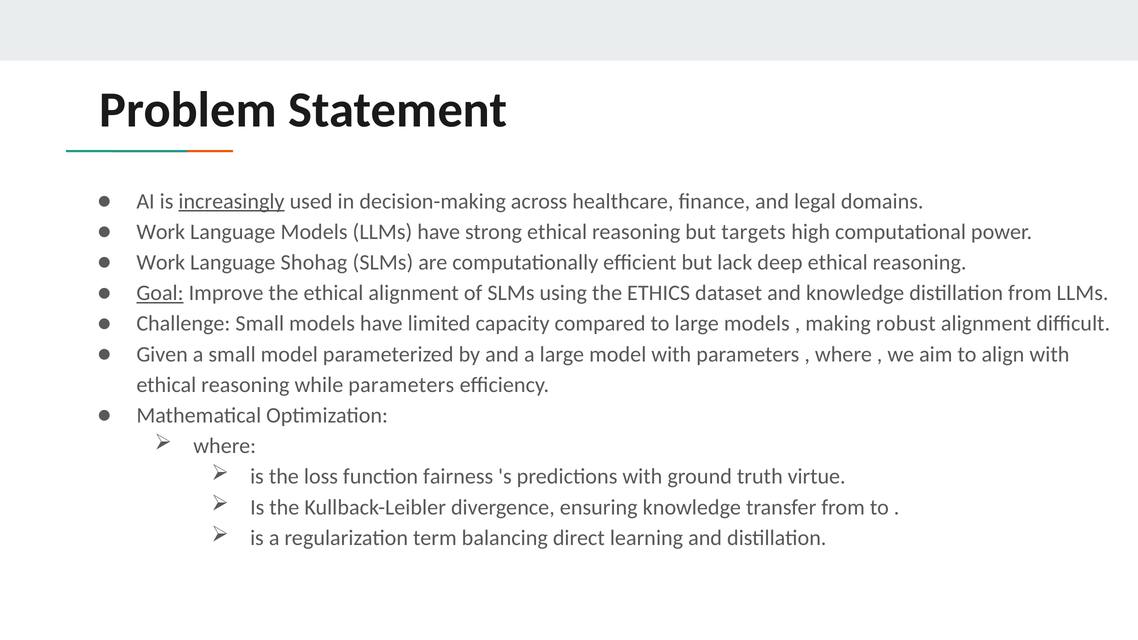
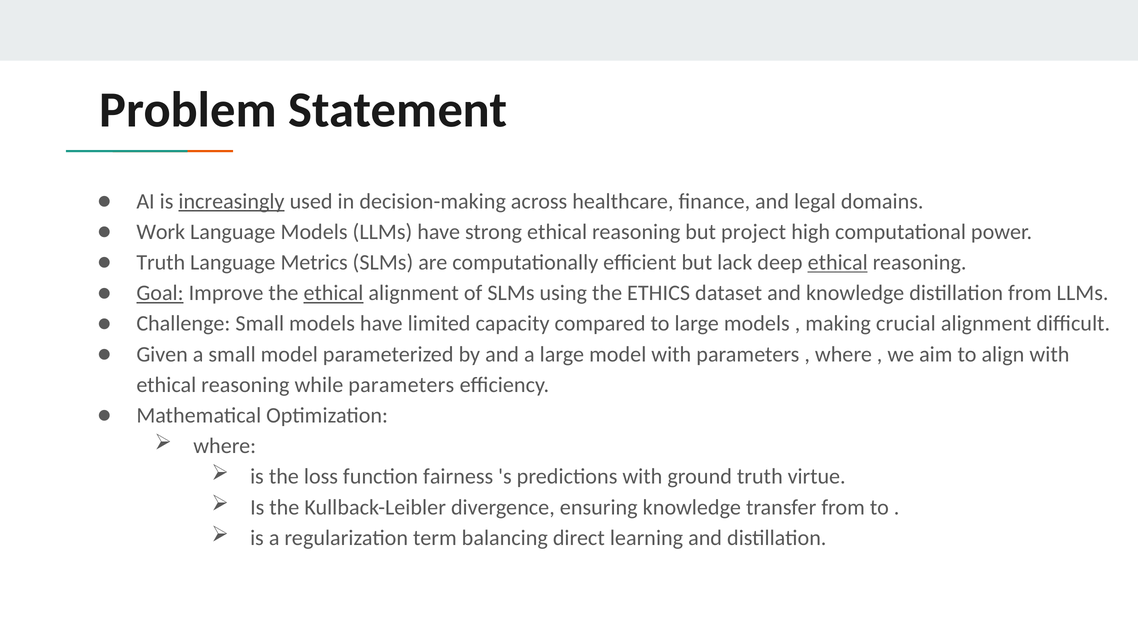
targets: targets -> project (754, 232)
Work: Work -> Truth (161, 263)
Shohag: Shohag -> Metrics (314, 263)
ethical underline: none -> present (838, 263)
ethical underline: none -> present (333, 293)
robust: robust -> crucial (906, 324)
